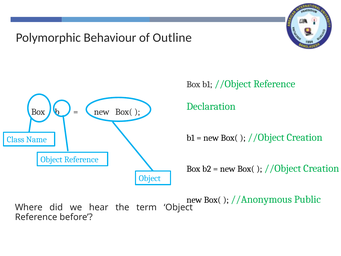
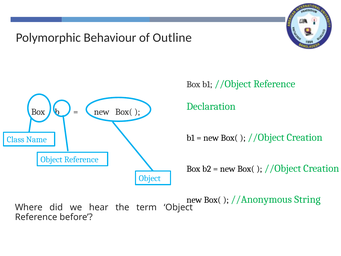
Public: Public -> String (307, 199)
